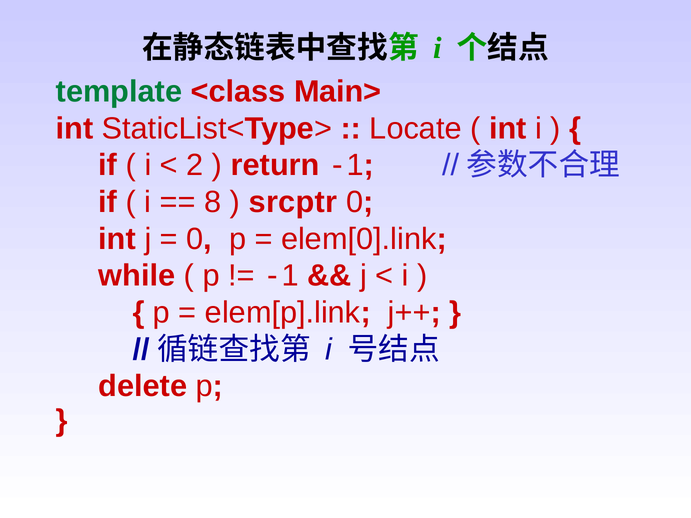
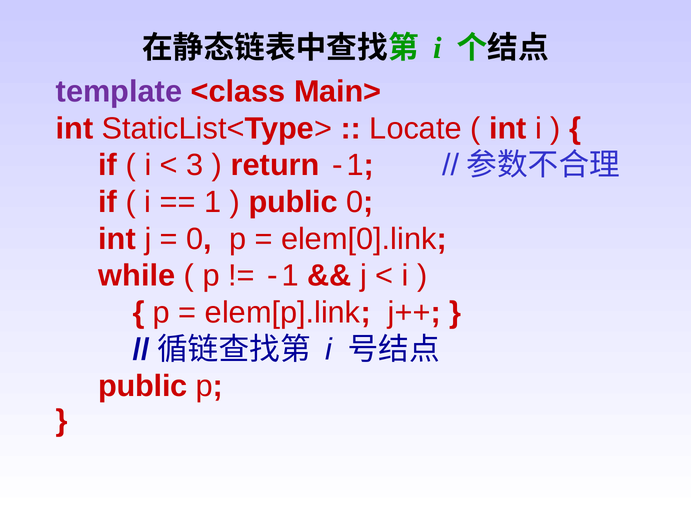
template colour: green -> purple (119, 92)
2: 2 -> 3 (195, 165)
8: 8 -> 1 (213, 202)
srcptr: srcptr -> public (293, 202)
delete: delete -> public (143, 387)
